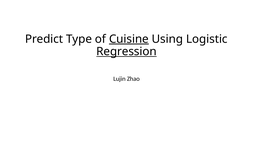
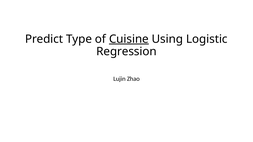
Regression underline: present -> none (126, 52)
